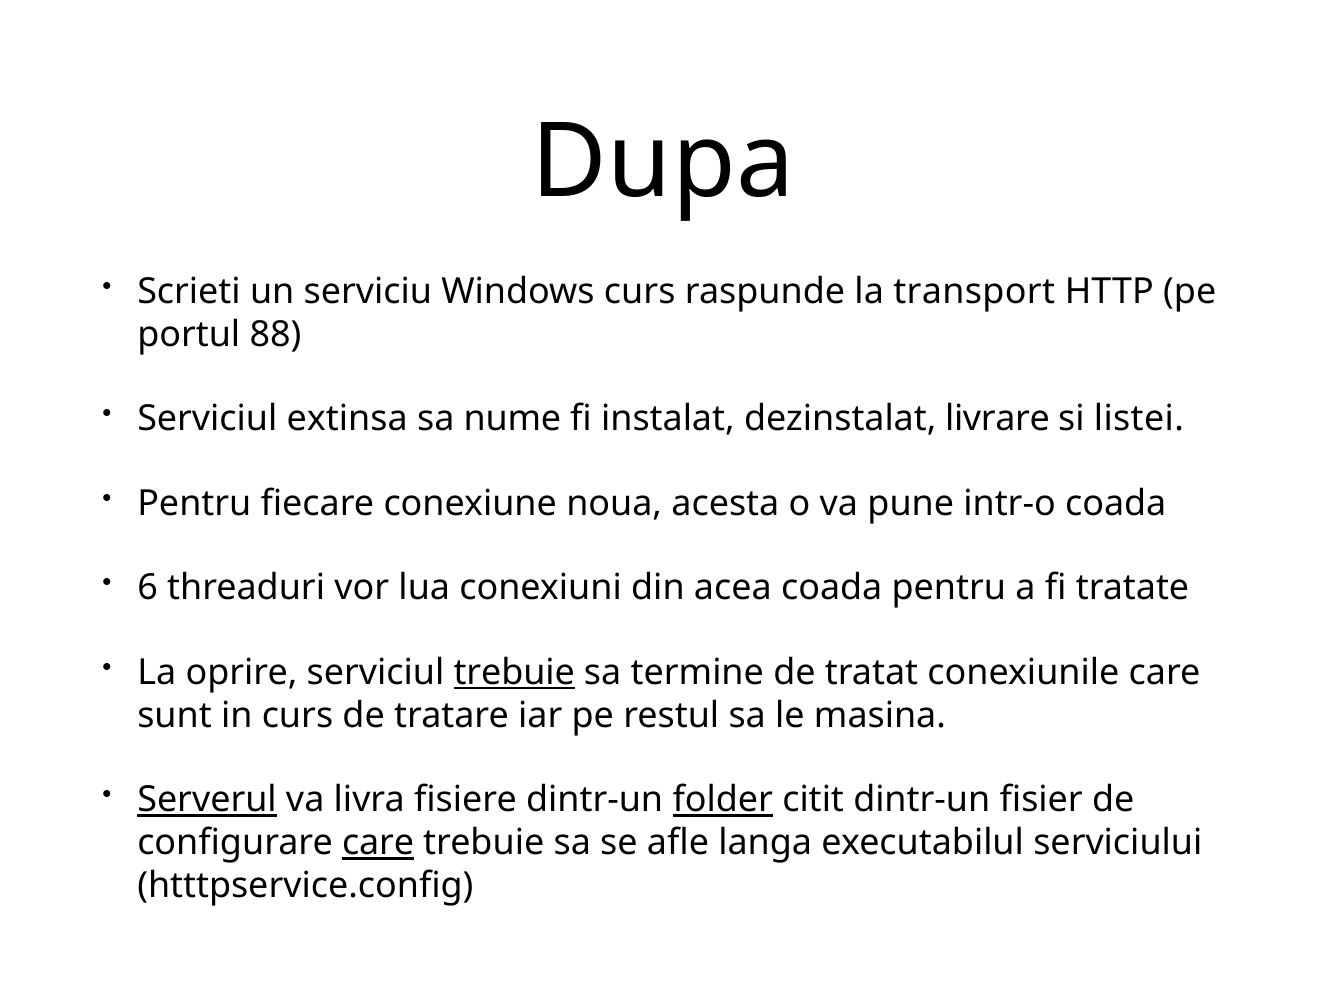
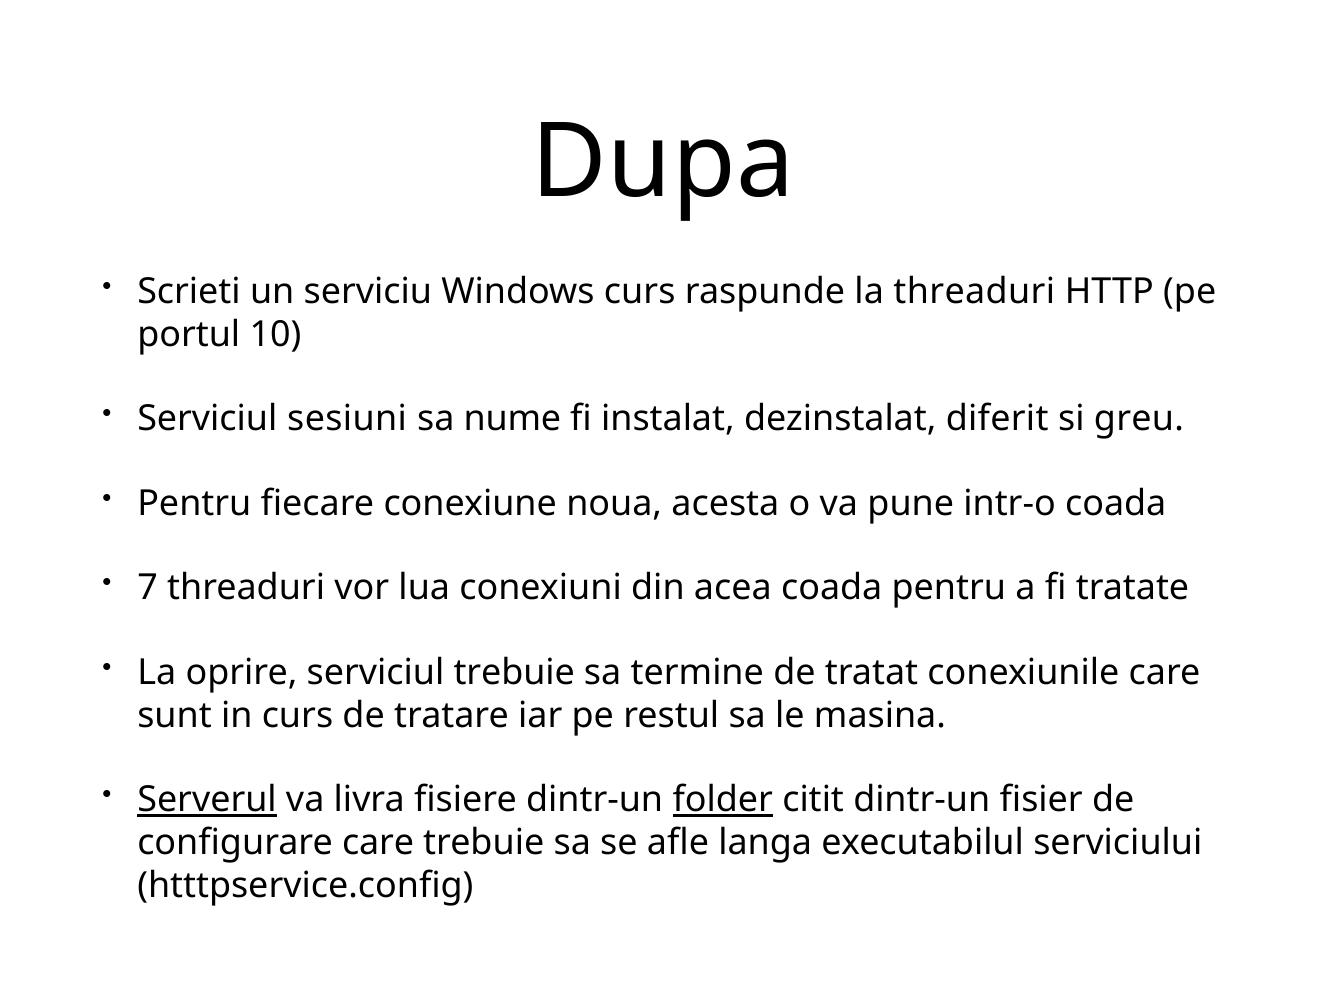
la transport: transport -> threaduri (974, 291)
88: 88 -> 10 (276, 335)
extinsa: extinsa -> sesiuni (347, 419)
livrare: livrare -> diferit (997, 419)
listei: listei -> greu (1139, 419)
6: 6 -> 7 (148, 588)
trebuie underline: present -> none (514, 673)
care underline: present -> none (378, 843)
